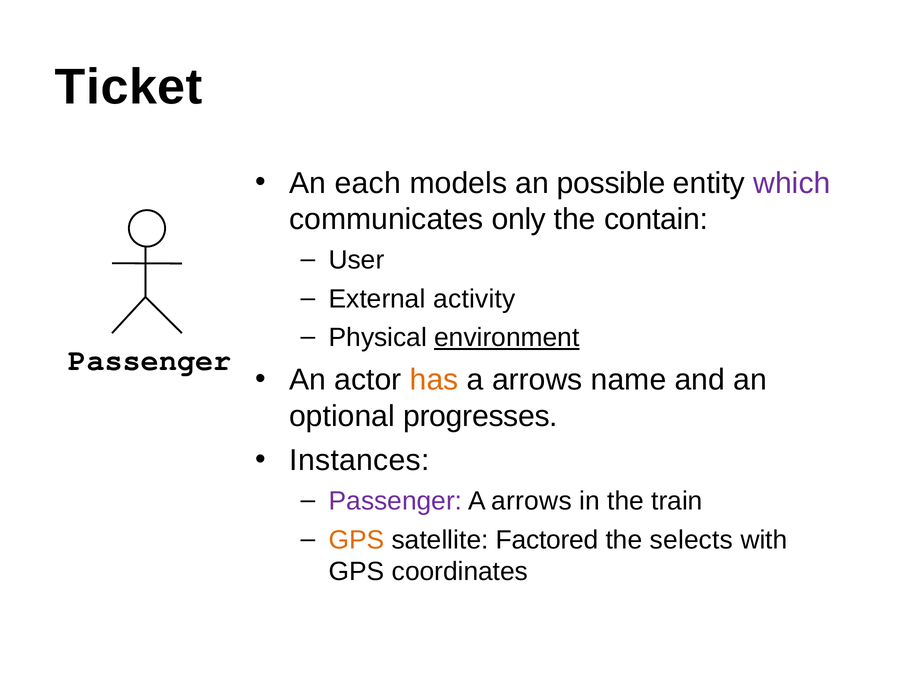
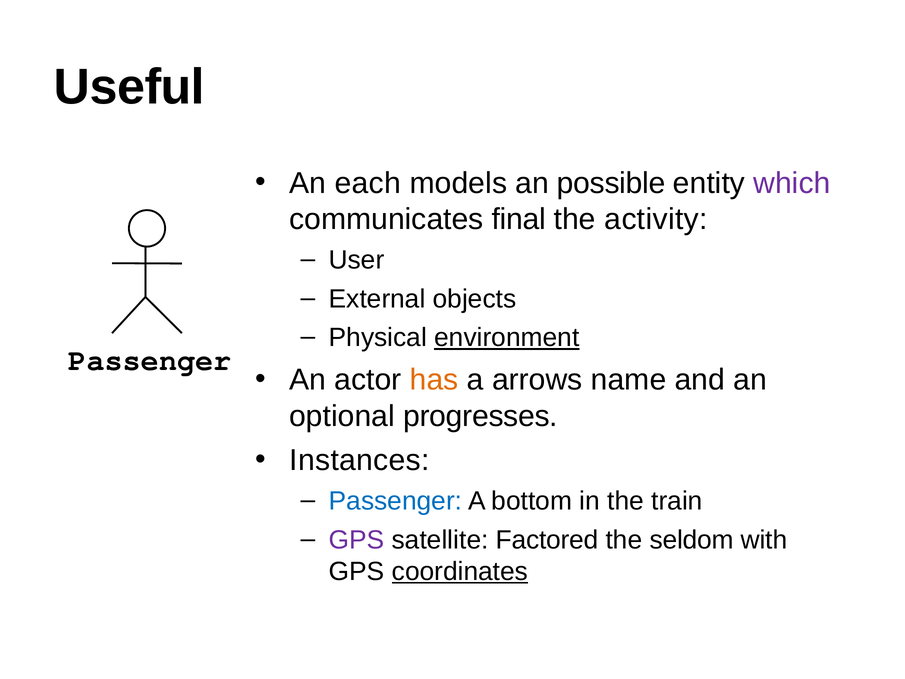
Ticket: Ticket -> Useful (129, 87)
only: only -> final (519, 219)
contain: contain -> activity (656, 219)
activity: activity -> objects (475, 299)
Passenger colour: purple -> blue (395, 501)
arrows: arrows -> bottom (532, 501)
GPS colour: orange -> purple (357, 540)
selects: selects -> seldom (692, 540)
coordinates underline: none -> present (460, 571)
